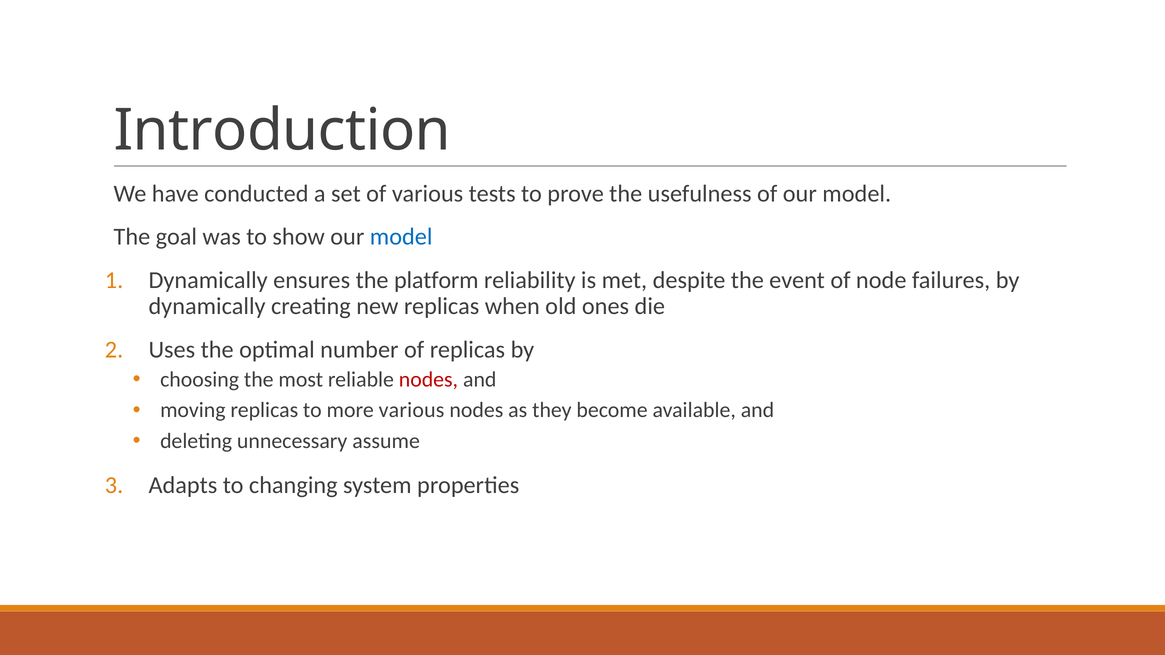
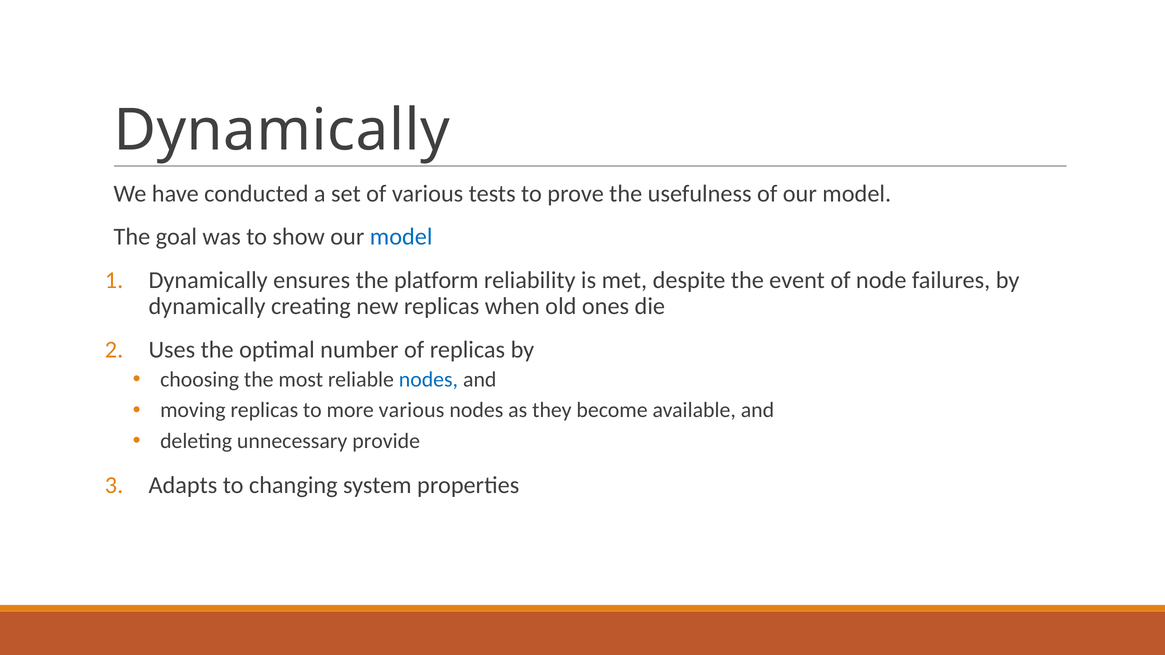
Introduction: Introduction -> Dynamically (282, 131)
nodes colour: red -> blue (428, 380)
assume: assume -> provide (386, 441)
